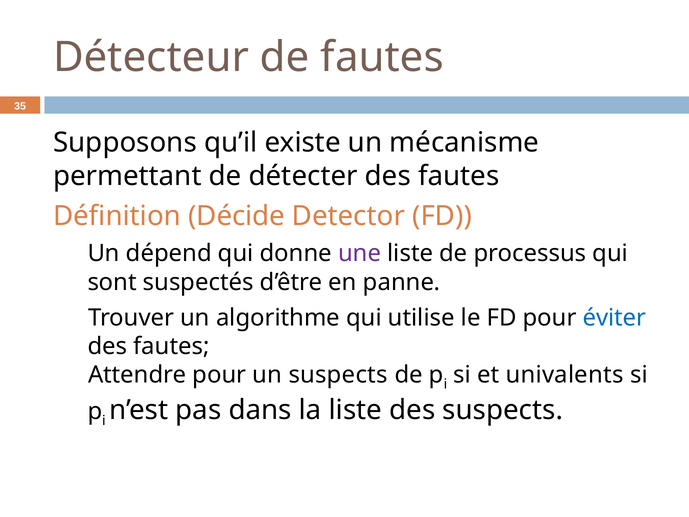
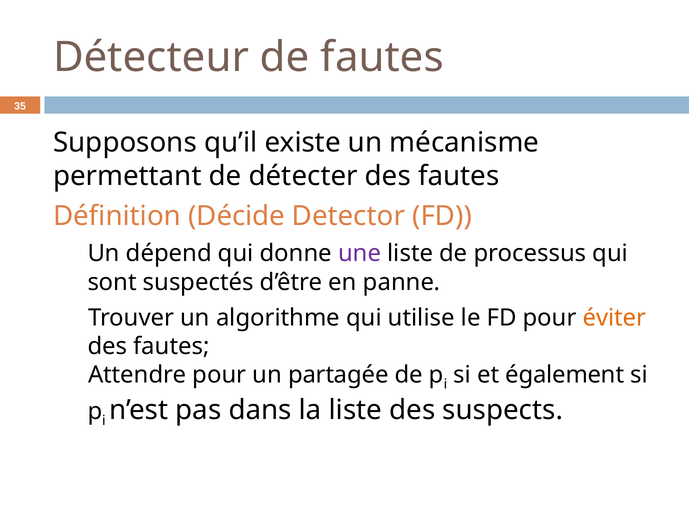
éviter colour: blue -> orange (614, 317)
un suspects: suspects -> partagée (338, 375)
univalents: univalents -> également (565, 375)
